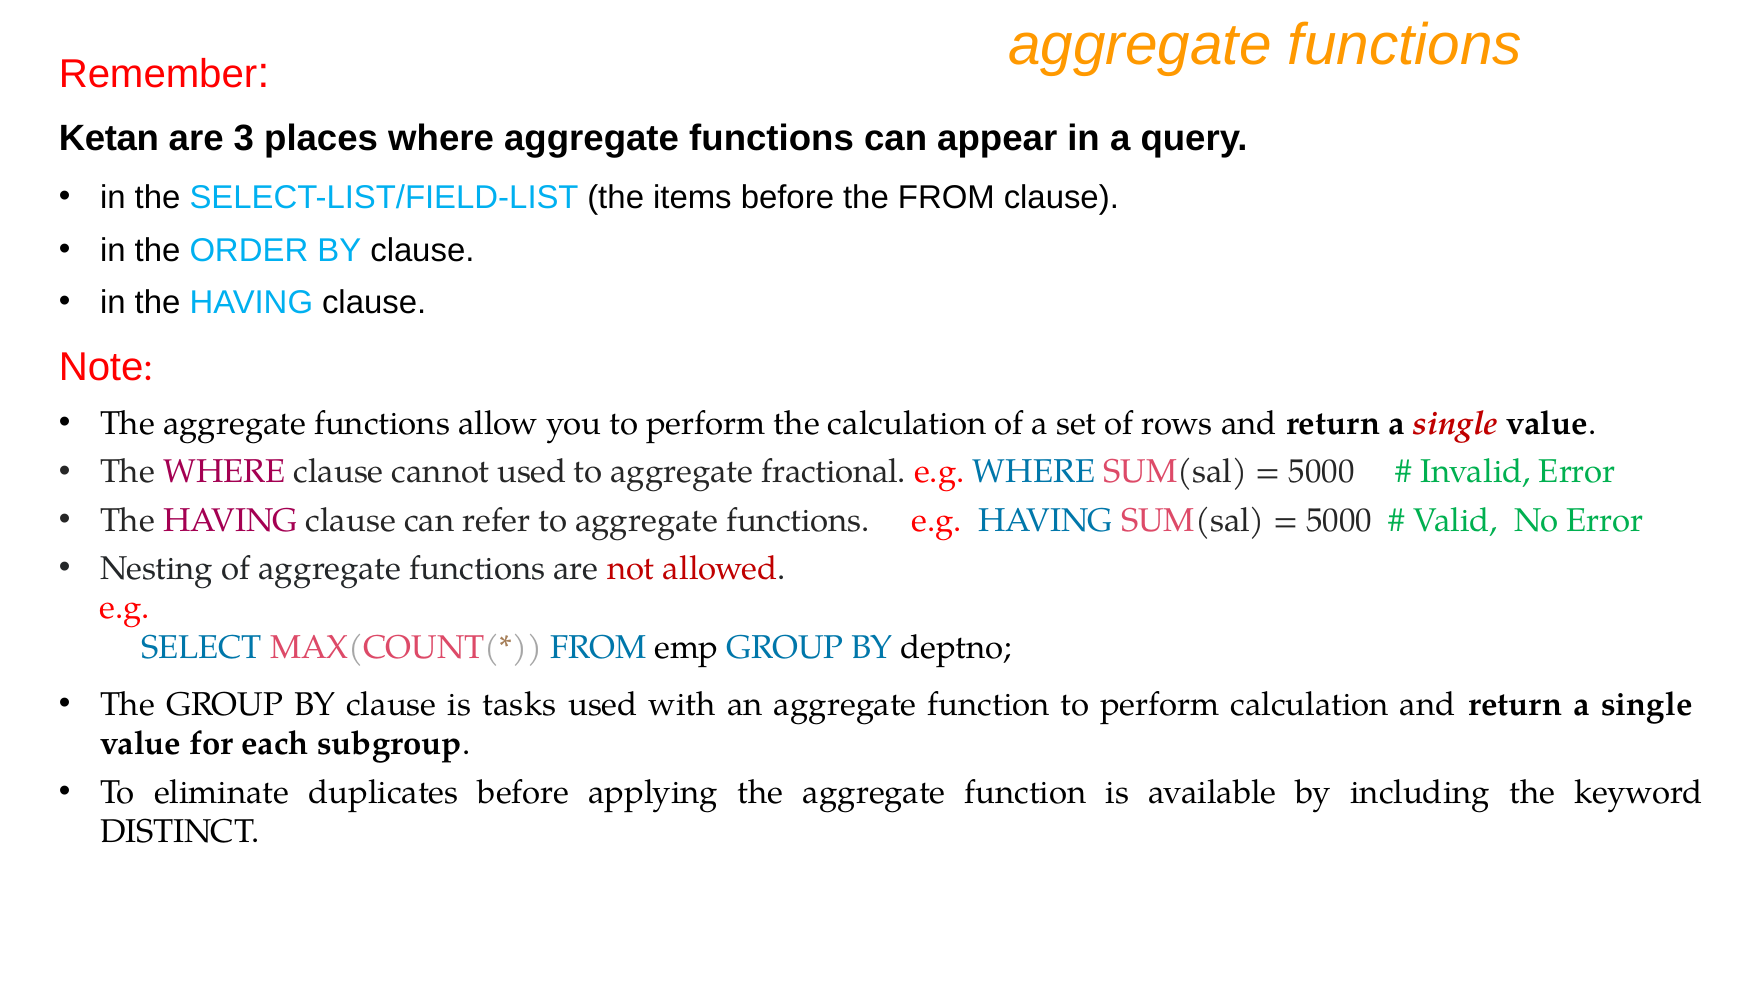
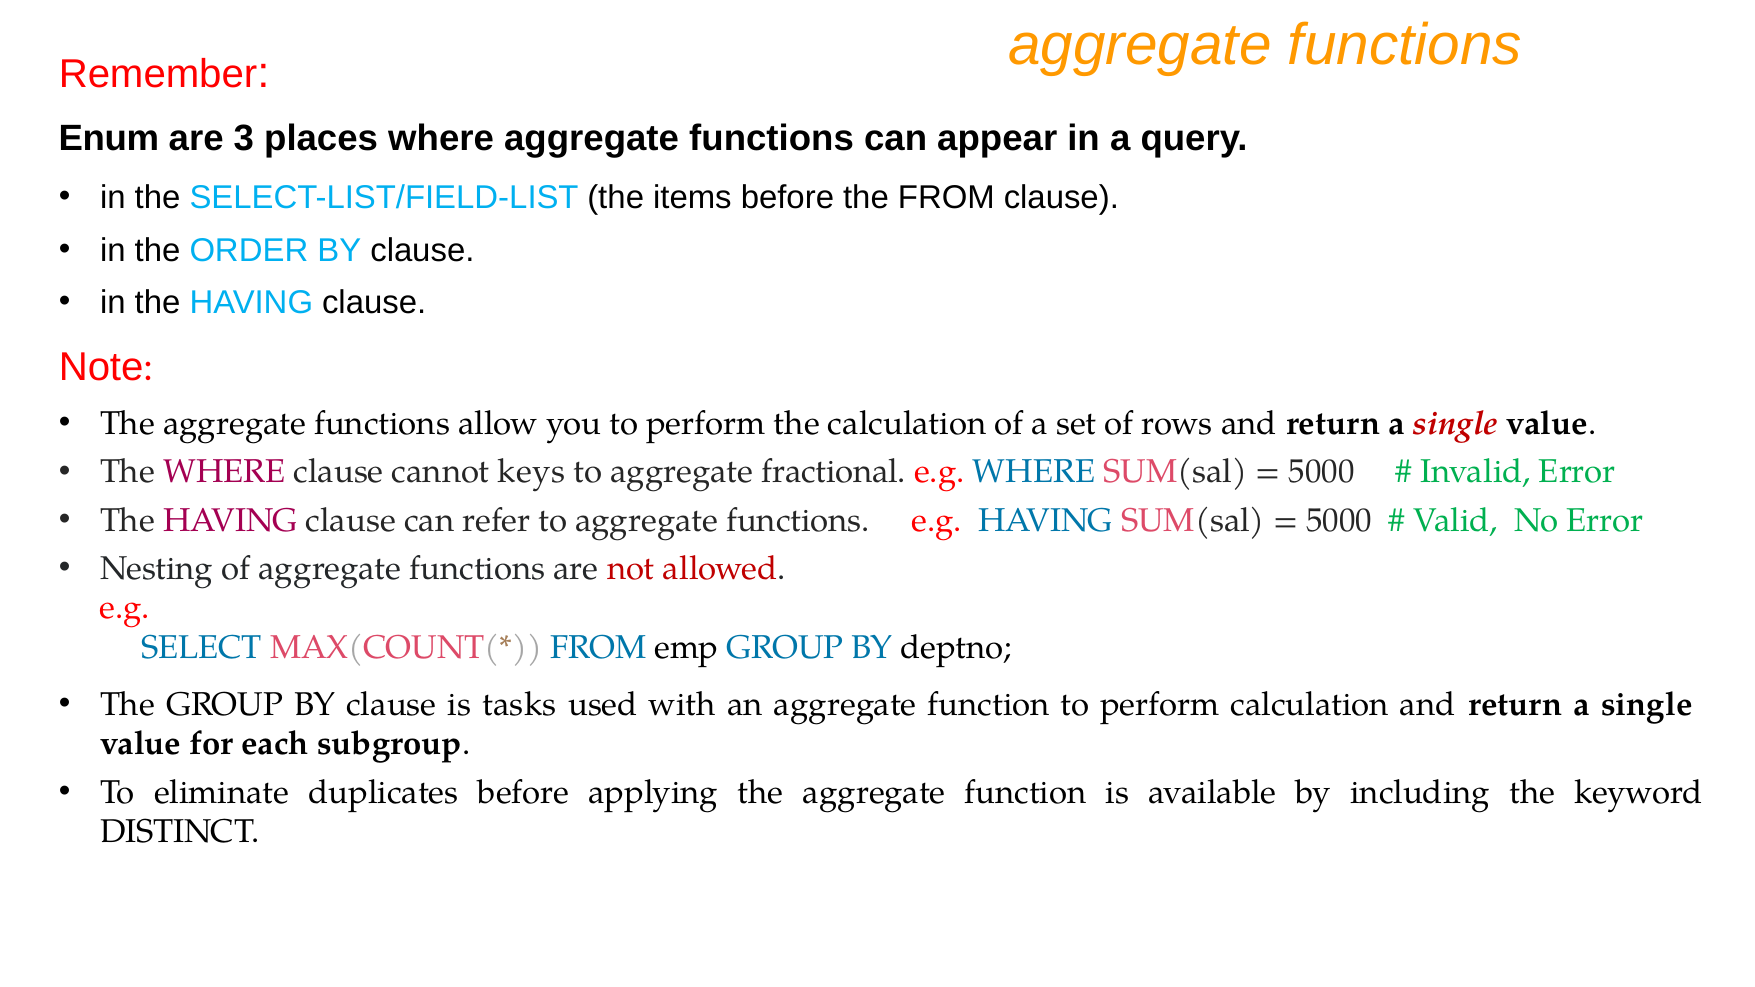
Ketan: Ketan -> Enum (109, 139)
cannot used: used -> keys (532, 472)
